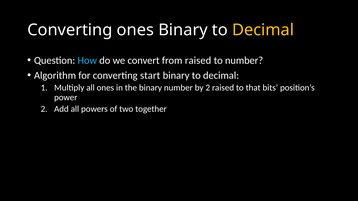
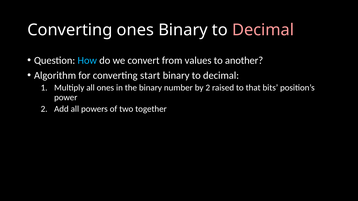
Decimal colour: yellow -> pink (263, 30)
from raised: raised -> values (198, 61)
to number: number -> another (244, 61)
